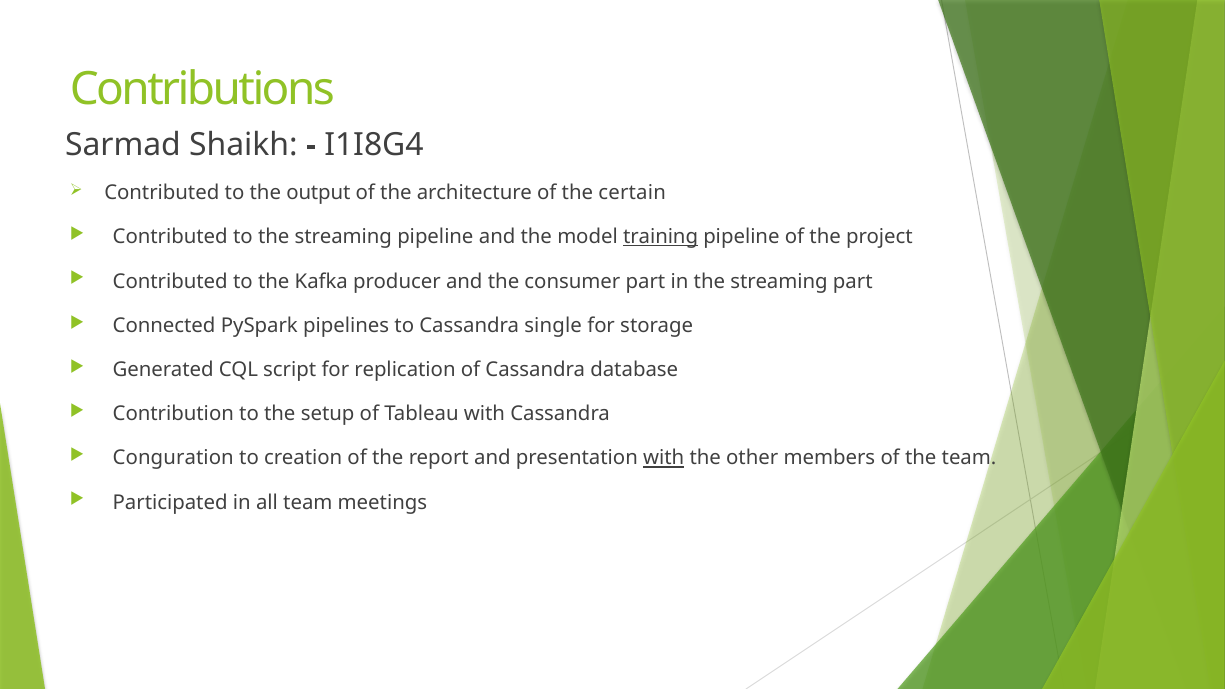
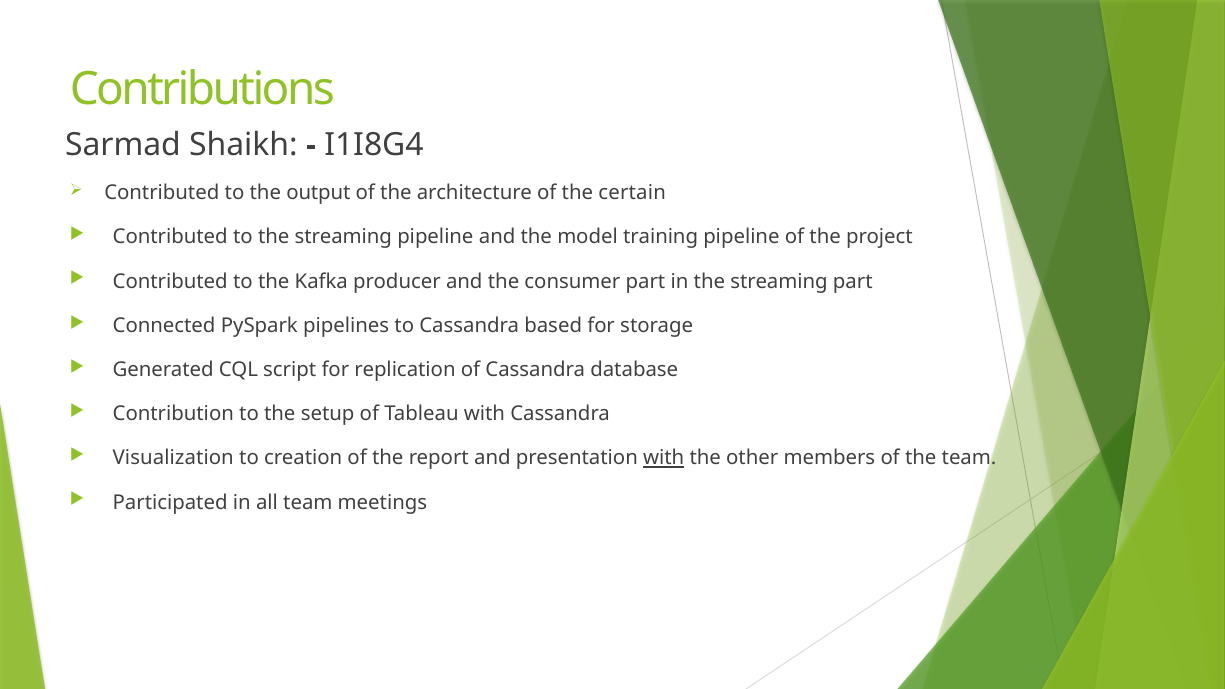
training underline: present -> none (661, 237)
single: single -> based (553, 326)
Conguration: Conguration -> Visualization (173, 458)
